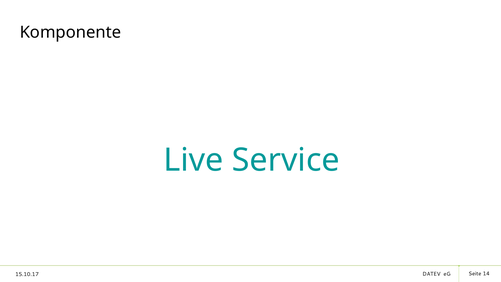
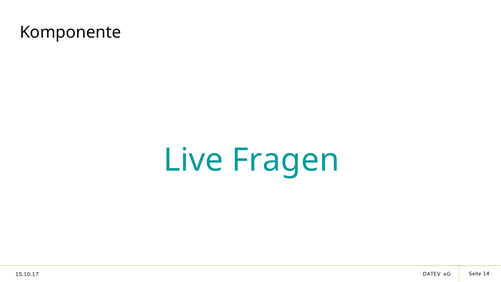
Service: Service -> Fragen (286, 160)
